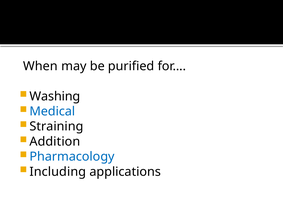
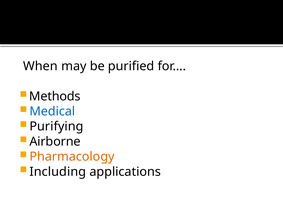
Washing: Washing -> Methods (55, 96)
Straining: Straining -> Purifying (56, 127)
Addition: Addition -> Airborne (55, 142)
Pharmacology colour: blue -> orange (72, 157)
